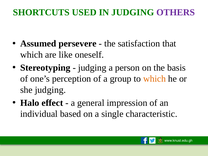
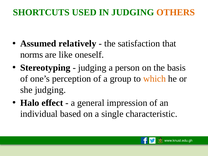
OTHERS colour: purple -> orange (176, 12)
persevere: persevere -> relatively (77, 44)
which: which -> norms (32, 55)
